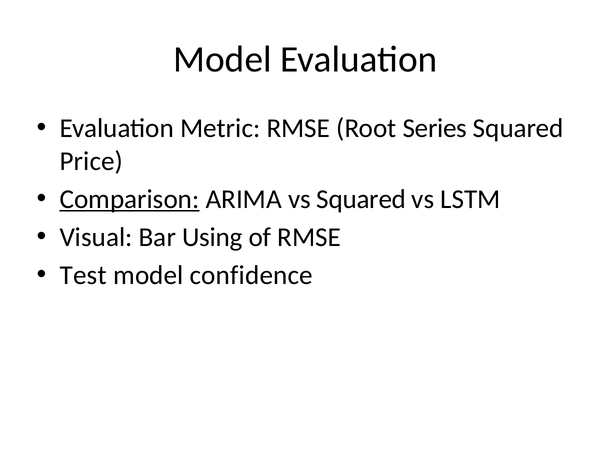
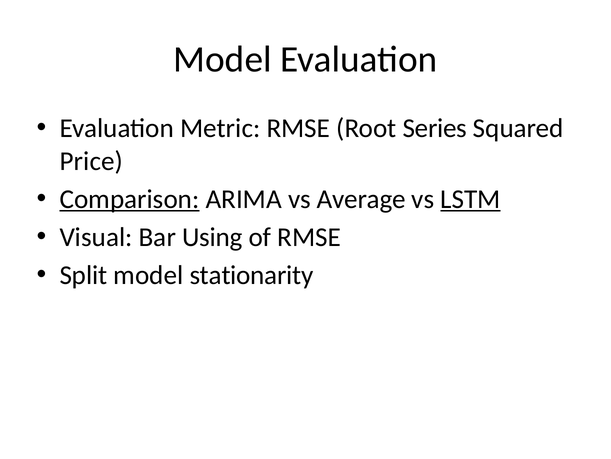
vs Squared: Squared -> Average (361, 199)
LSTM underline: none -> present (471, 199)
Test: Test -> Split (83, 275)
confidence: confidence -> stationarity (251, 275)
